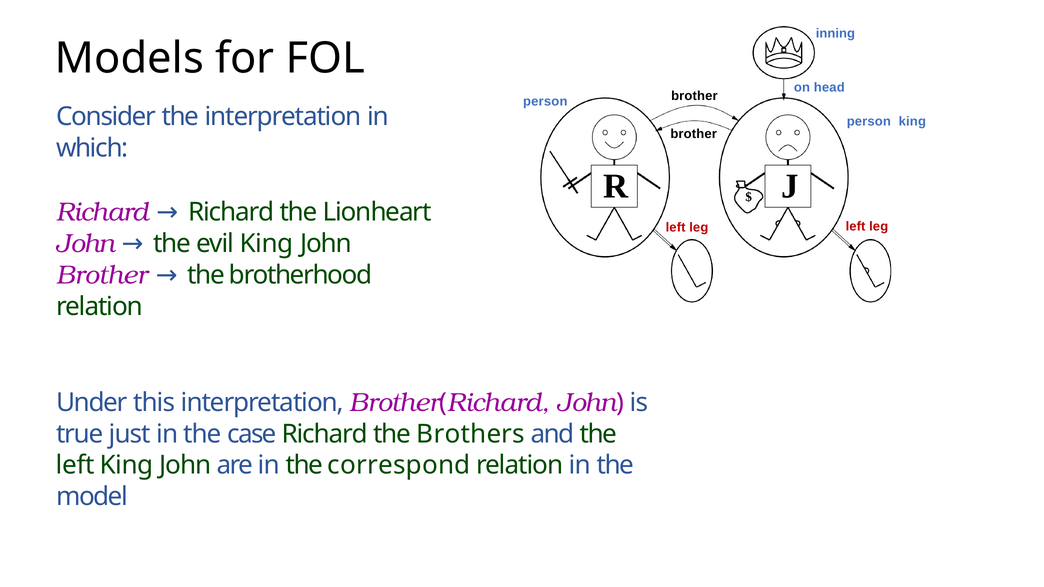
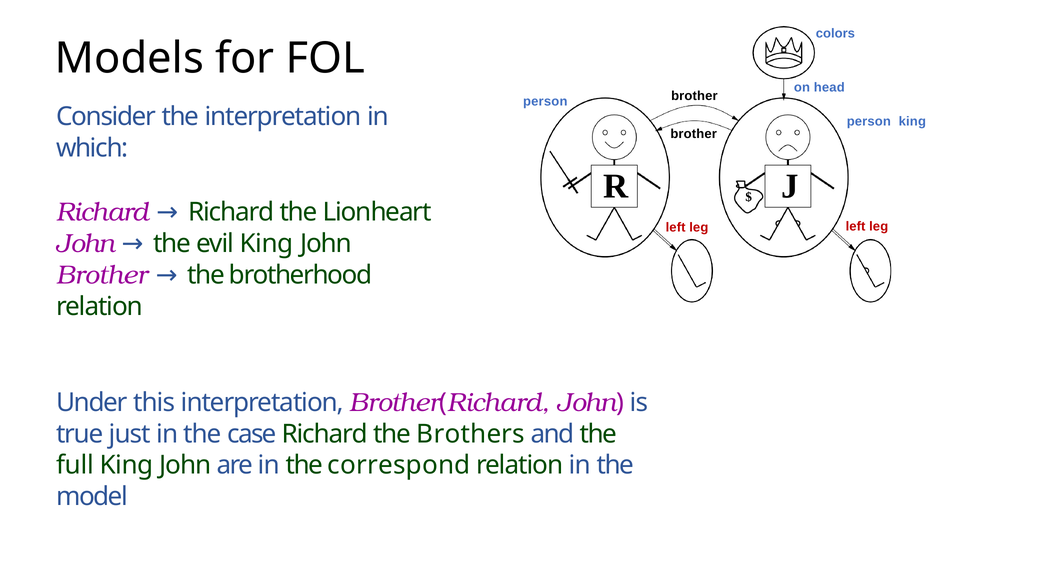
inning: inning -> colors (835, 33)
left: left -> full (75, 465)
